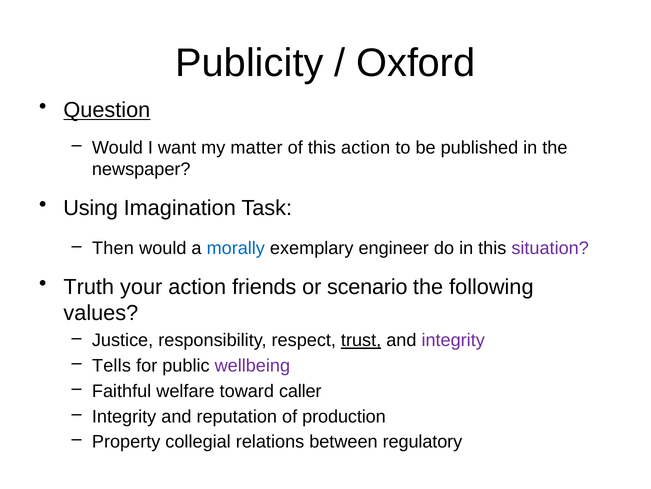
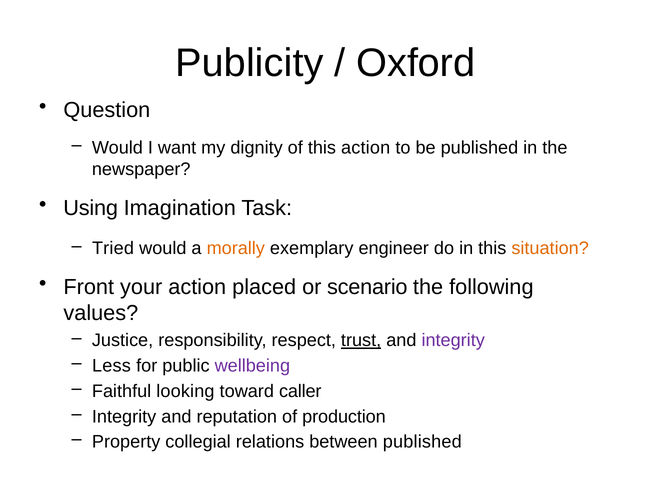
Question underline: present -> none (107, 110)
matter: matter -> dignity (257, 147)
Then: Then -> Tried (113, 248)
morally colour: blue -> orange (236, 248)
situation colour: purple -> orange (550, 248)
Truth: Truth -> Front (89, 287)
friends: friends -> placed (264, 287)
Tells: Tells -> Less (111, 365)
welfare: welfare -> looking (185, 391)
between regulatory: regulatory -> published (422, 441)
